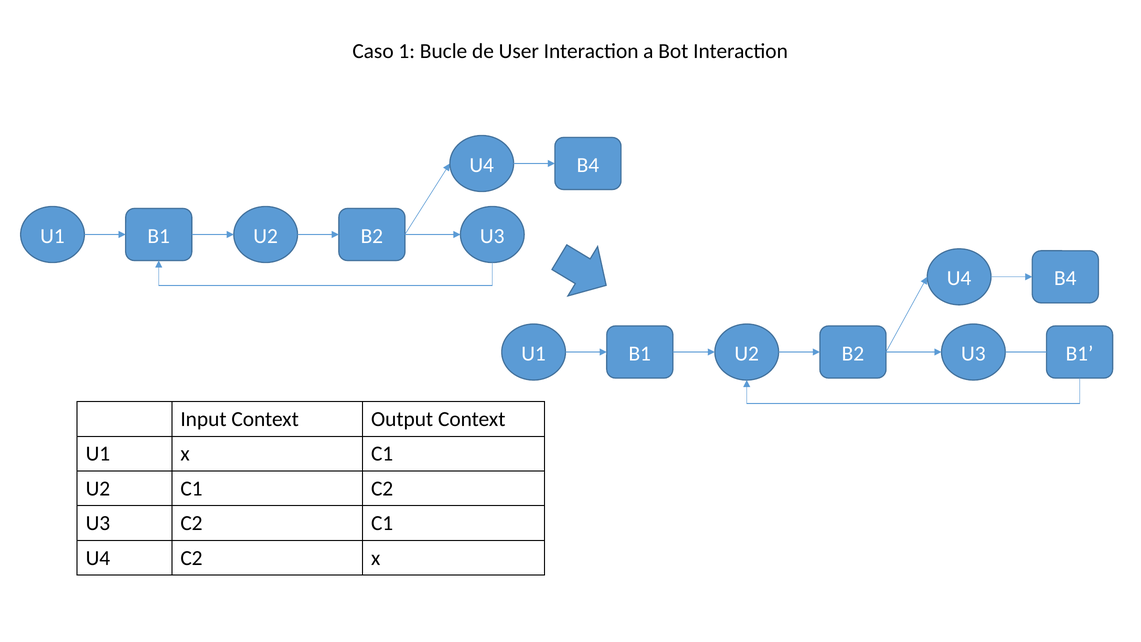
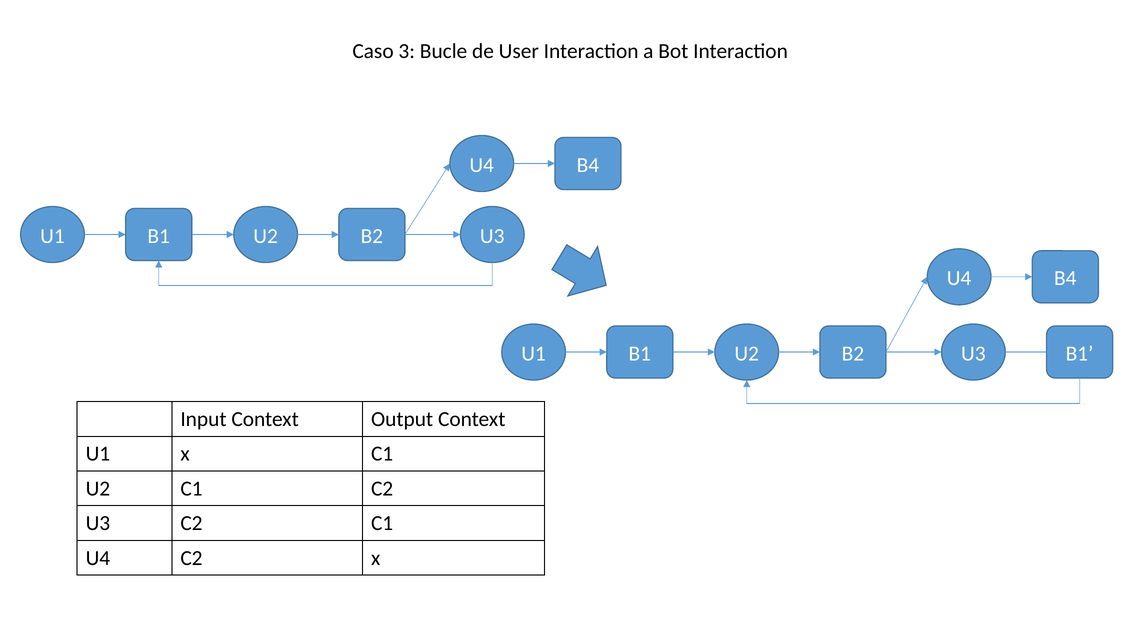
1: 1 -> 3 (407, 51)
